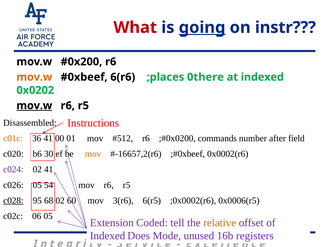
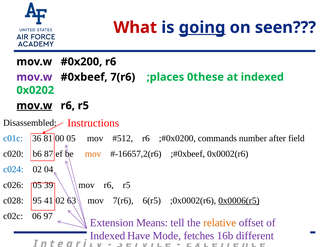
instr: instr -> seen (285, 27)
mov.w colour: orange -> purple (34, 77)
6(r6: 6(r6 -> 7(r6 (123, 77)
0there: 0there -> 0these (205, 77)
c01c colour: orange -> blue (13, 138)
36 41: 41 -> 81 (48, 138)
00 01: 01 -> 05 (71, 138)
30: 30 -> 87 (49, 154)
c024 colour: purple -> blue (13, 169)
02 41: 41 -> 04 (49, 169)
54: 54 -> 39 (49, 185)
c028 underline: present -> none (13, 200)
68: 68 -> 41 (49, 200)
60: 60 -> 63 (72, 200)
mov 3(r6: 3(r6 -> 7(r6 (123, 200)
0x0006(r5 underline: none -> present (239, 200)
06 05: 05 -> 97 (48, 216)
Coded: Coded -> Means (152, 222)
Does: Does -> Have (139, 236)
unused: unused -> fetches (199, 236)
registers: registers -> different (255, 236)
